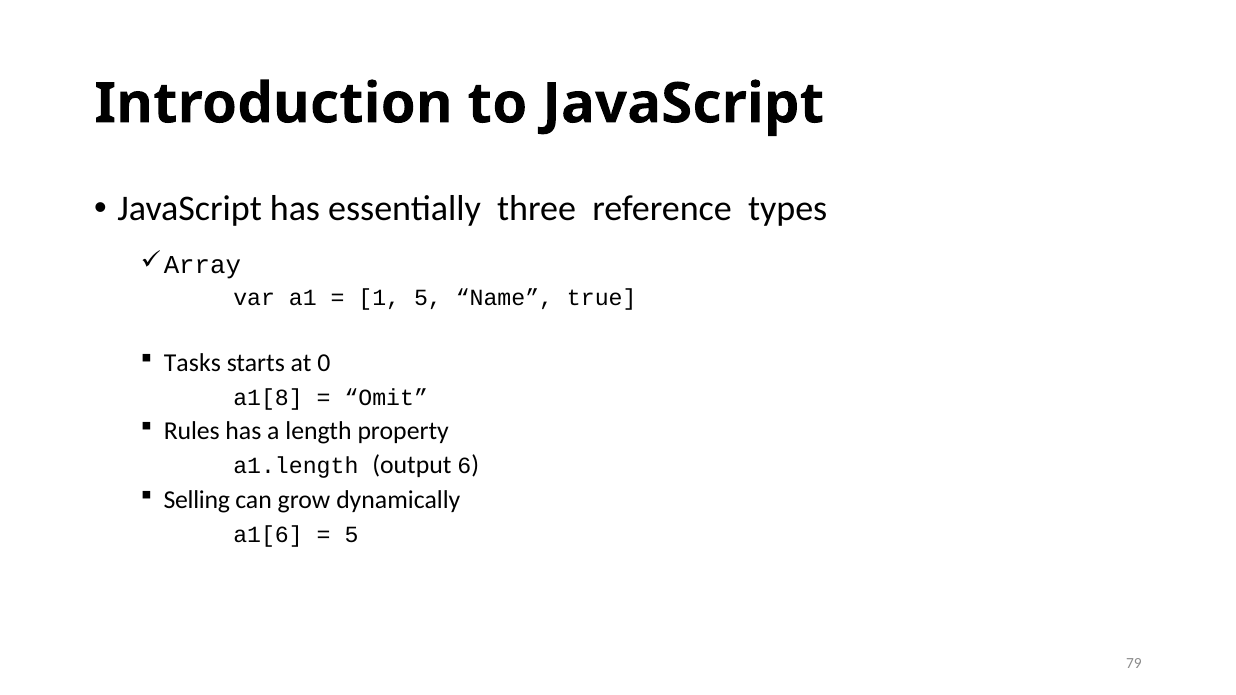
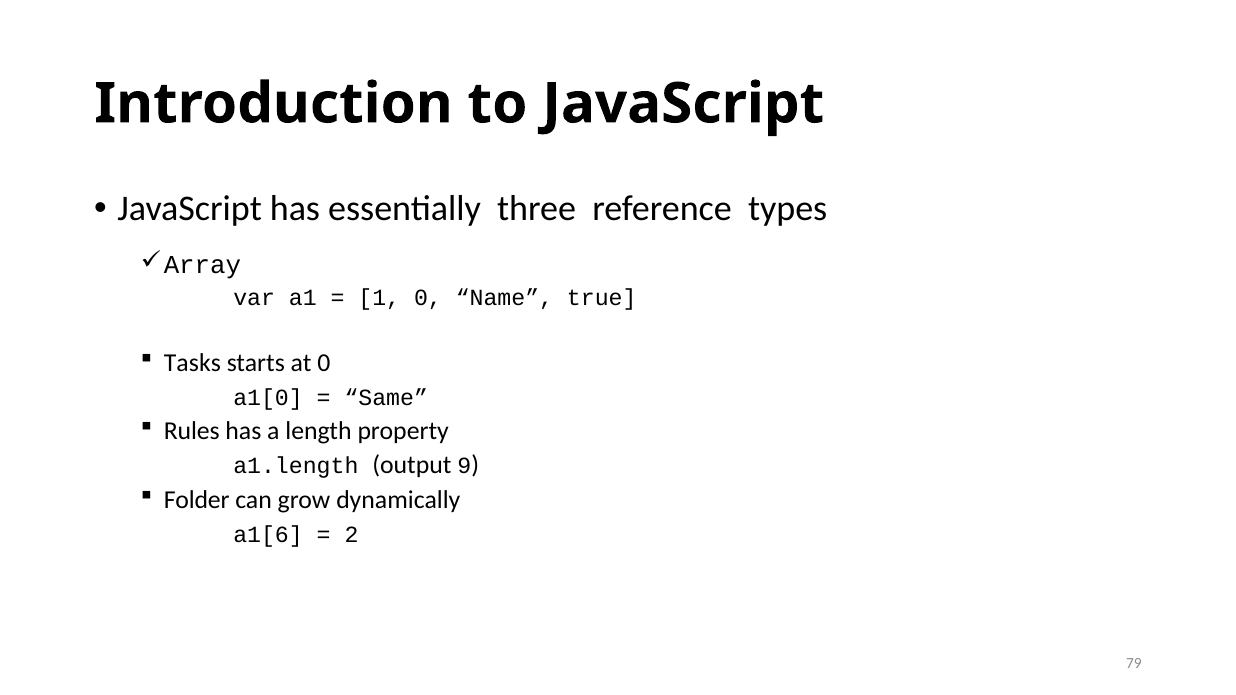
1 5: 5 -> 0 (428, 298)
a1[8: a1[8 -> a1[0 (268, 398)
Omit: Omit -> Same (386, 398)
6: 6 -> 9 (464, 466)
Selling: Selling -> Folder (197, 500)
5: 5 -> 2 (351, 535)
